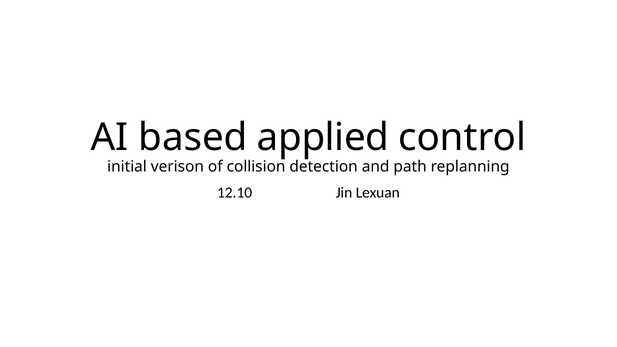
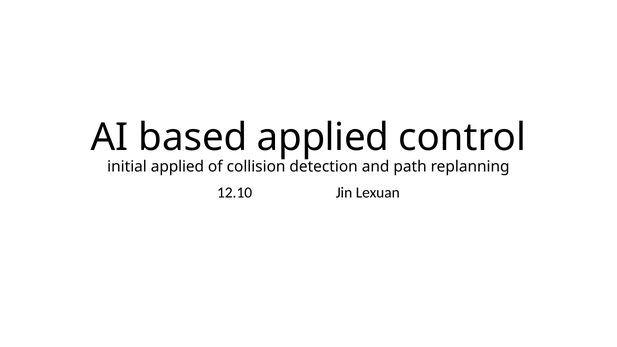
initial verison: verison -> applied (177, 167)
